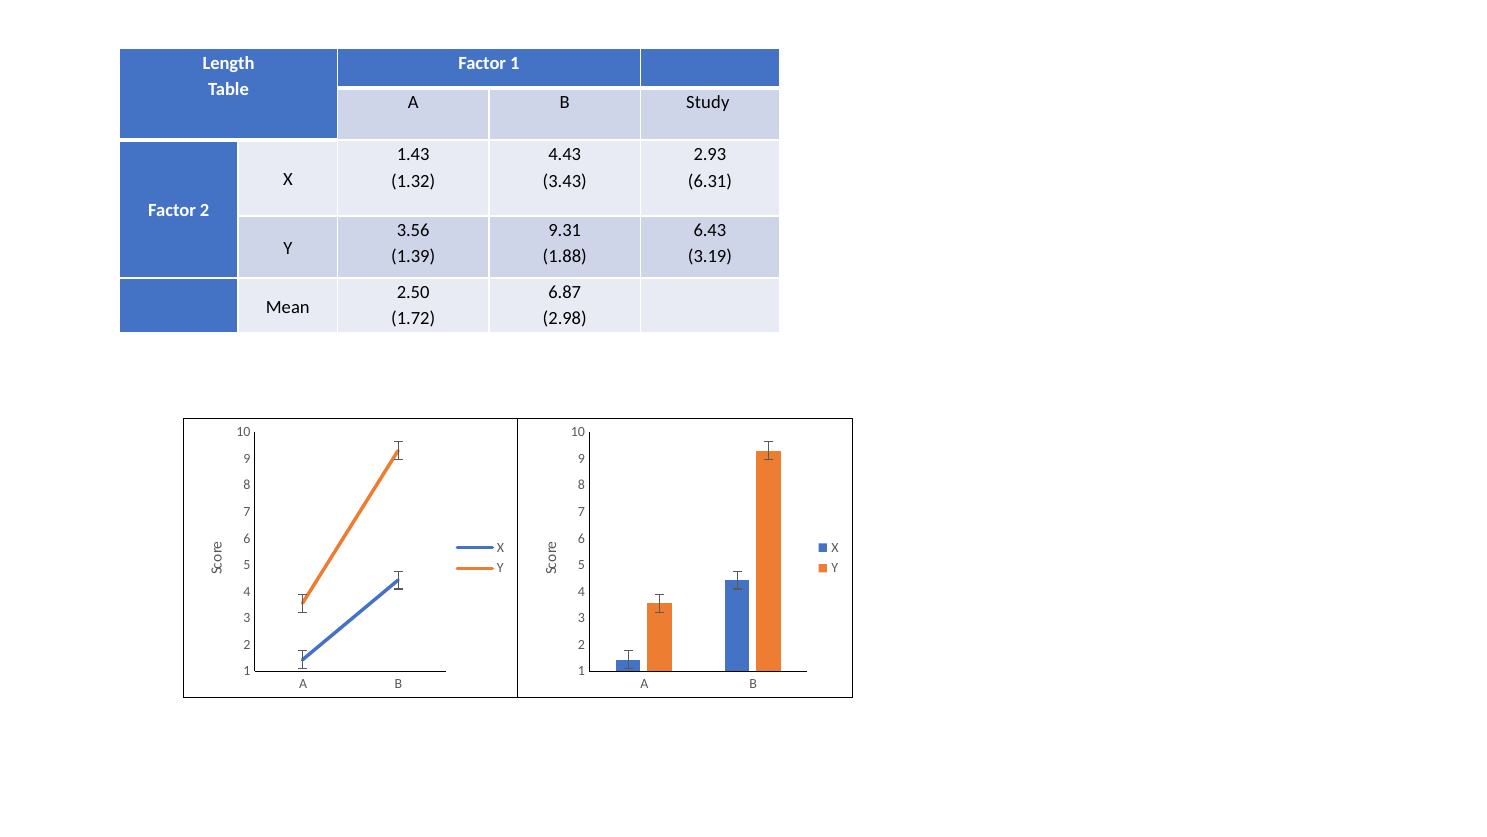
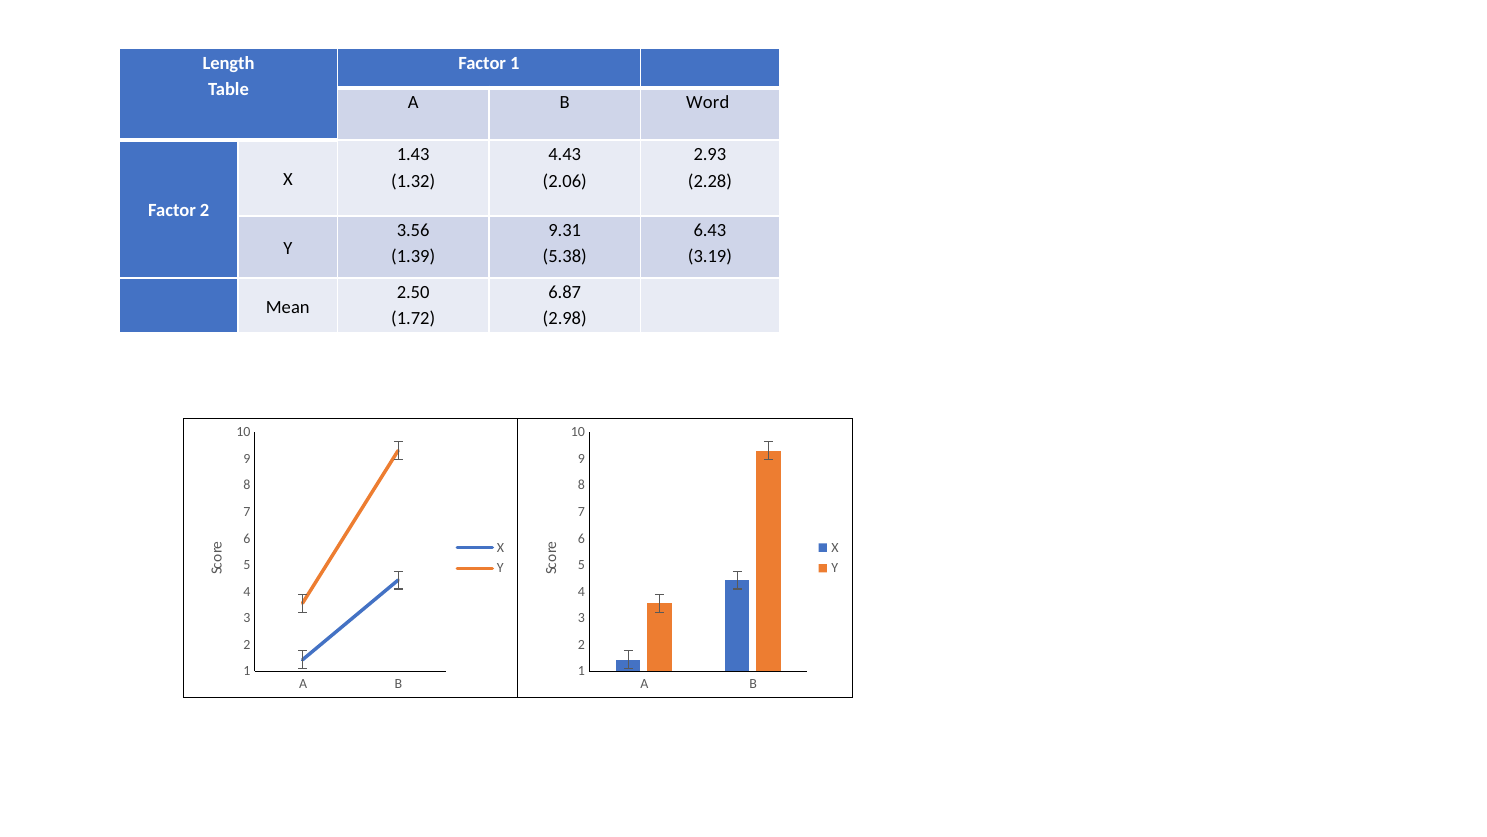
Study: Study -> Word (708, 103)
3.43: 3.43 -> 2.06 (565, 181)
6.31: 6.31 -> 2.28 (710, 181)
1.88: 1.88 -> 5.38 (565, 257)
